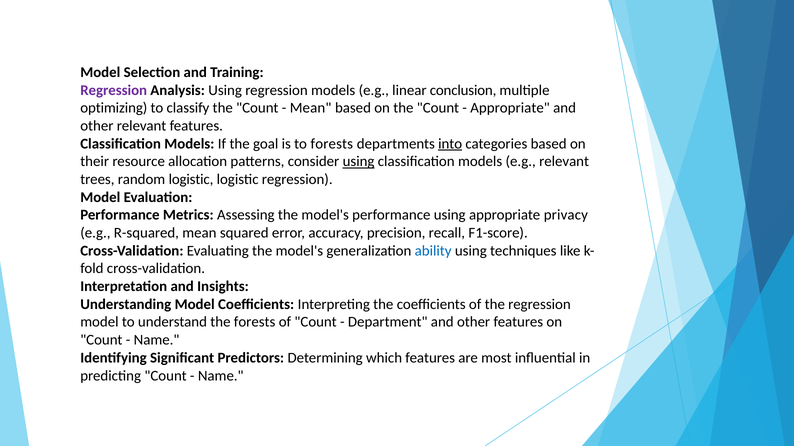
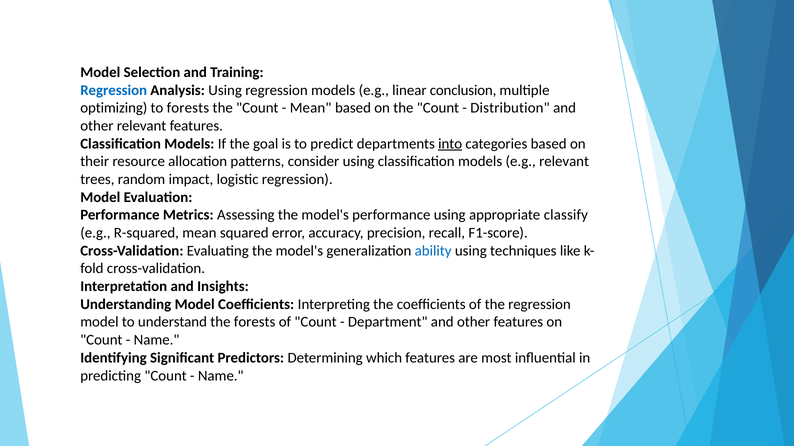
Regression colour: purple -> blue (114, 90)
to classify: classify -> forests (188, 108)
Appropriate: Appropriate -> Distribution (510, 108)
to forests: forests -> predict (332, 144)
using underline: present -> none (359, 162)
random logistic: logistic -> impact (191, 180)
privacy: privacy -> classify (566, 215)
